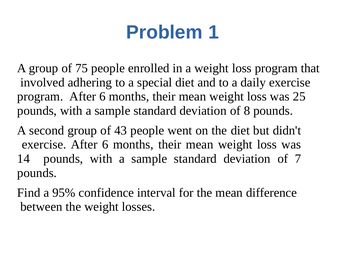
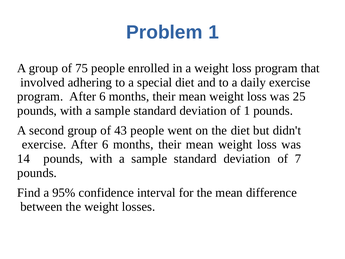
of 8: 8 -> 1 (247, 110)
